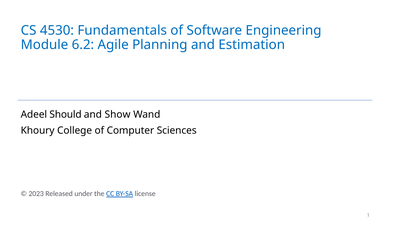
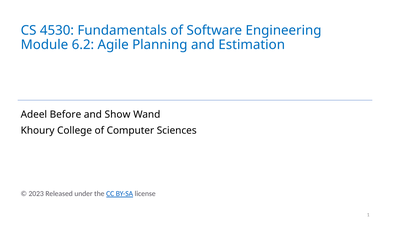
Should: Should -> Before (65, 114)
